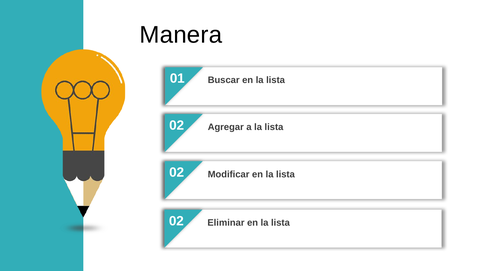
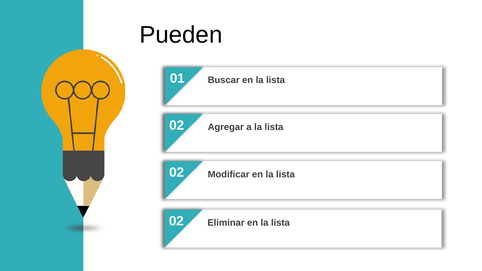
Manera: Manera -> Pueden (181, 35)
